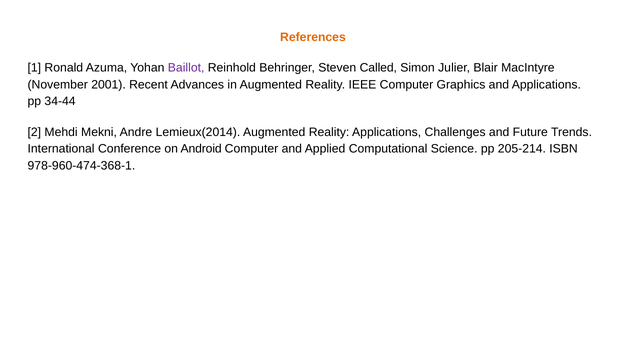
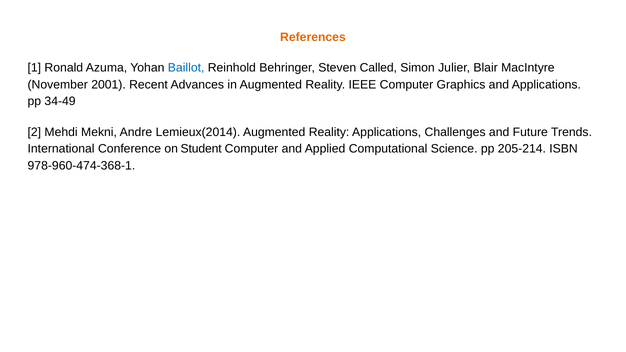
Baillot colour: purple -> blue (186, 68)
34-44: 34-44 -> 34-49 (60, 101)
Android: Android -> Student (201, 149)
